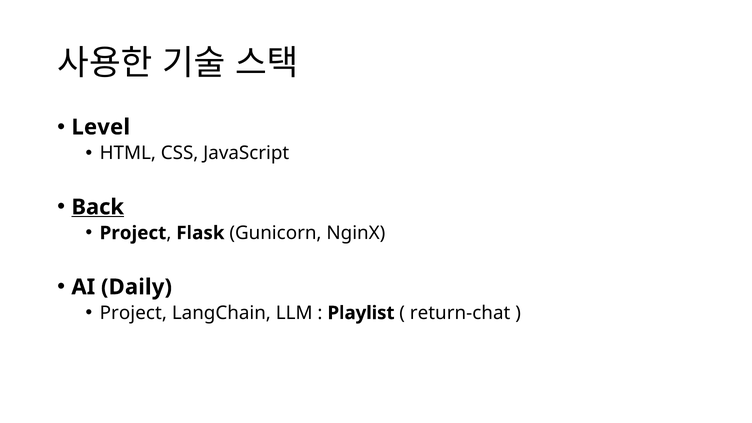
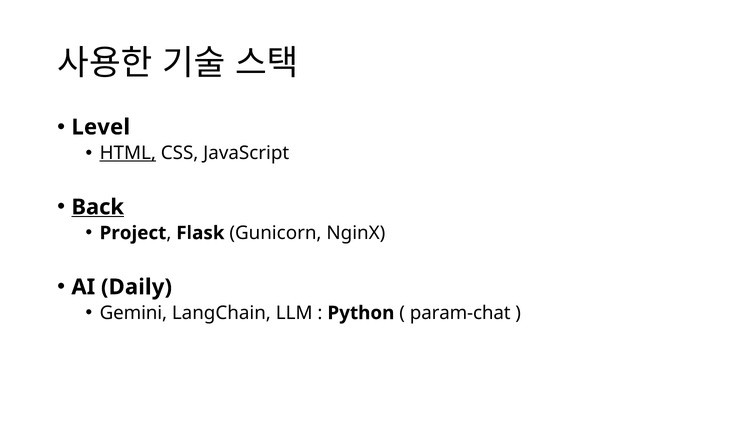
HTML underline: none -> present (128, 153)
Project: Project -> Gemini (133, 313)
Playlist: Playlist -> Python (361, 313)
return-chat: return-chat -> param-chat (460, 313)
